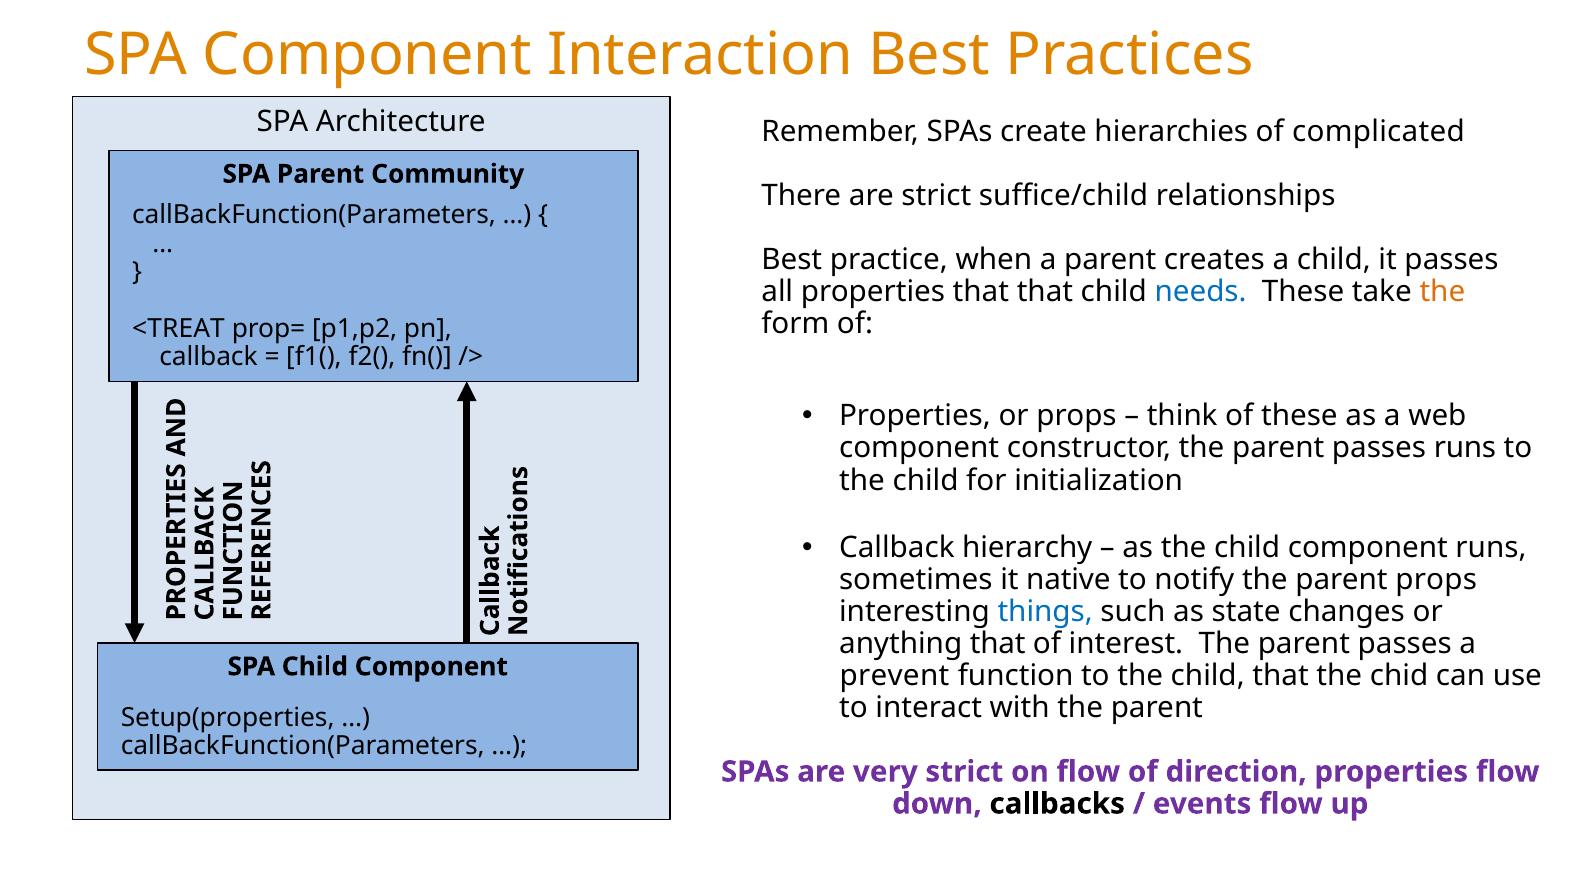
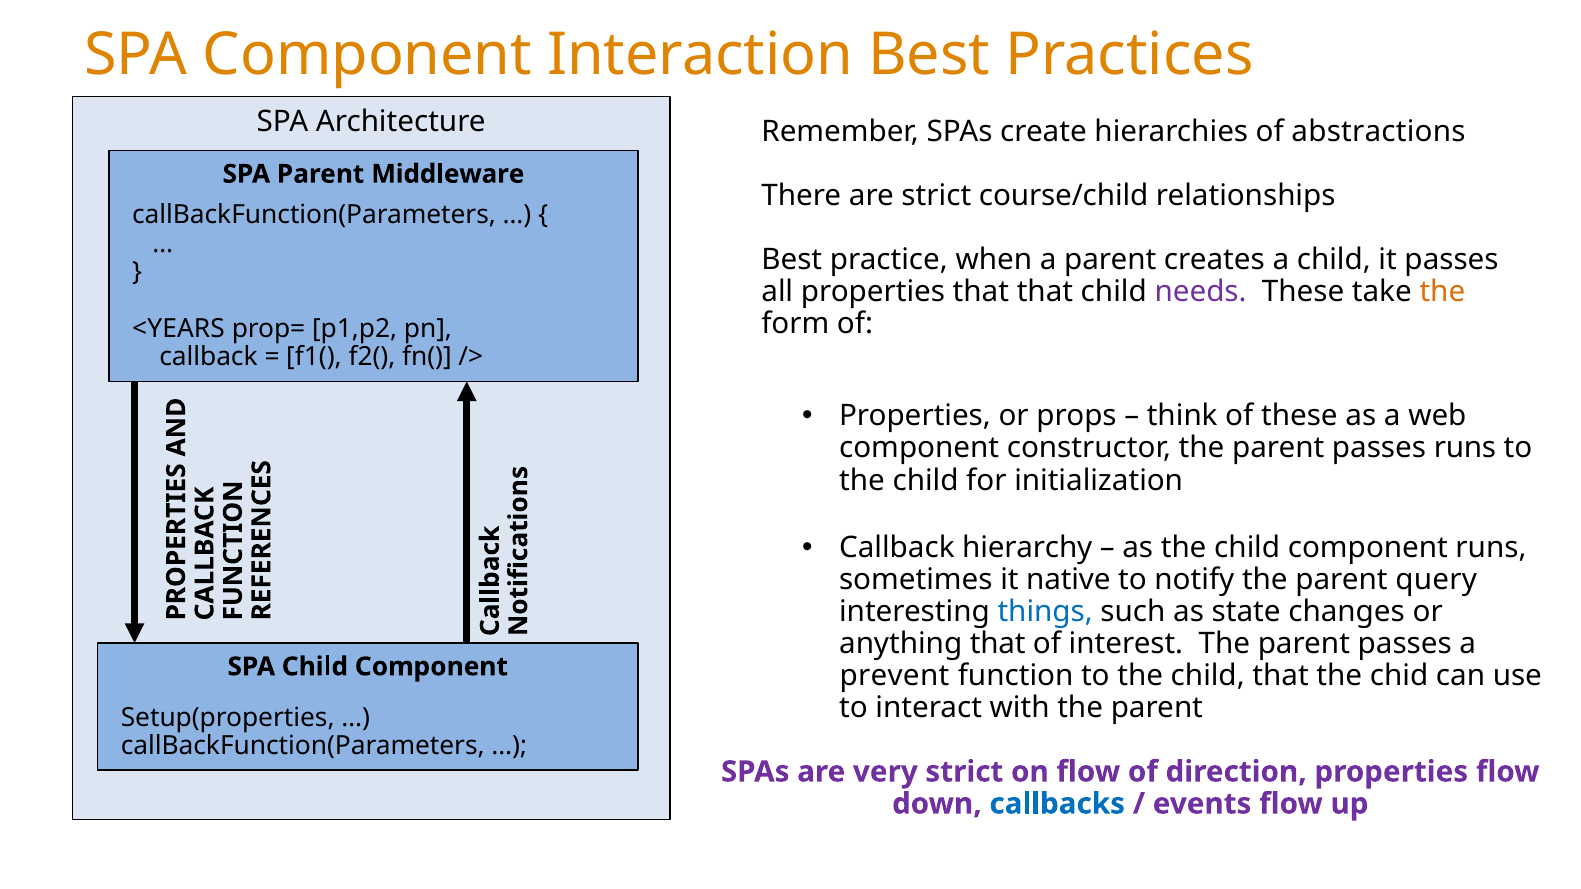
complicated: complicated -> abstractions (1379, 131)
Community: Community -> Middleware (448, 174)
suffice/child: suffice/child -> course/child (1064, 195)
needs colour: blue -> purple (1201, 291)
<TREAT: <TREAT -> <YEARS (178, 329)
parent props: props -> query (1436, 580)
callbacks colour: black -> blue (1057, 804)
